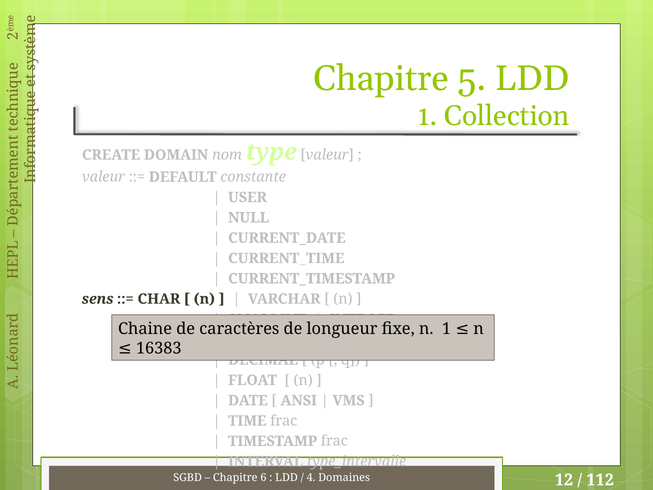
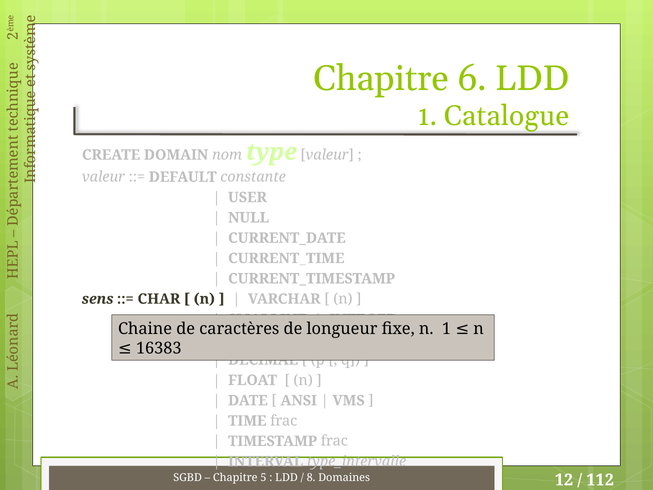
5: 5 -> 6 (472, 78)
Collection: Collection -> Catalogue (507, 116)
6: 6 -> 5 (263, 477)
4: 4 -> 8 (311, 477)
